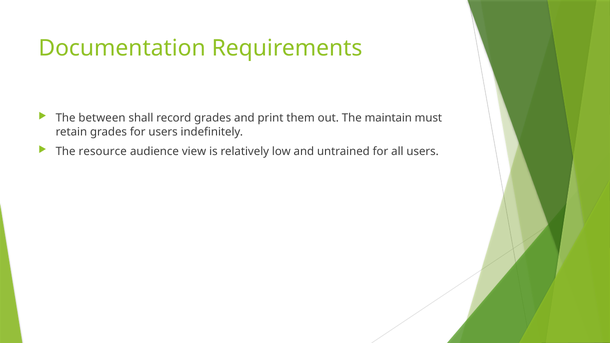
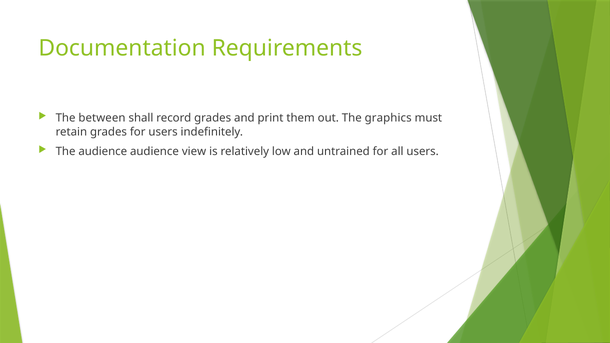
maintain: maintain -> graphics (388, 118)
The resource: resource -> audience (103, 152)
